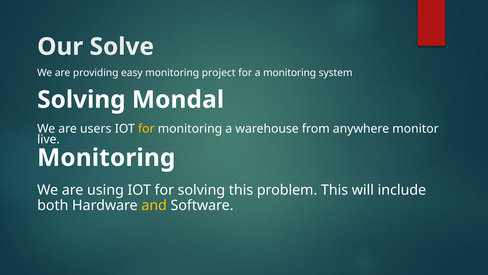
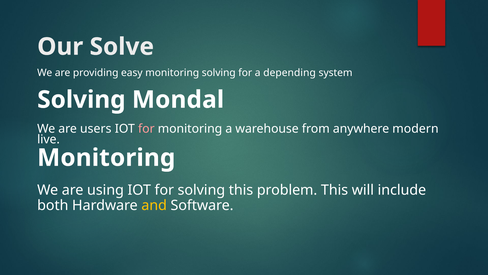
monitoring project: project -> solving (219, 73)
a monitoring: monitoring -> depending (290, 73)
for colour: yellow -> pink (146, 129)
monitor: monitor -> modern (415, 129)
